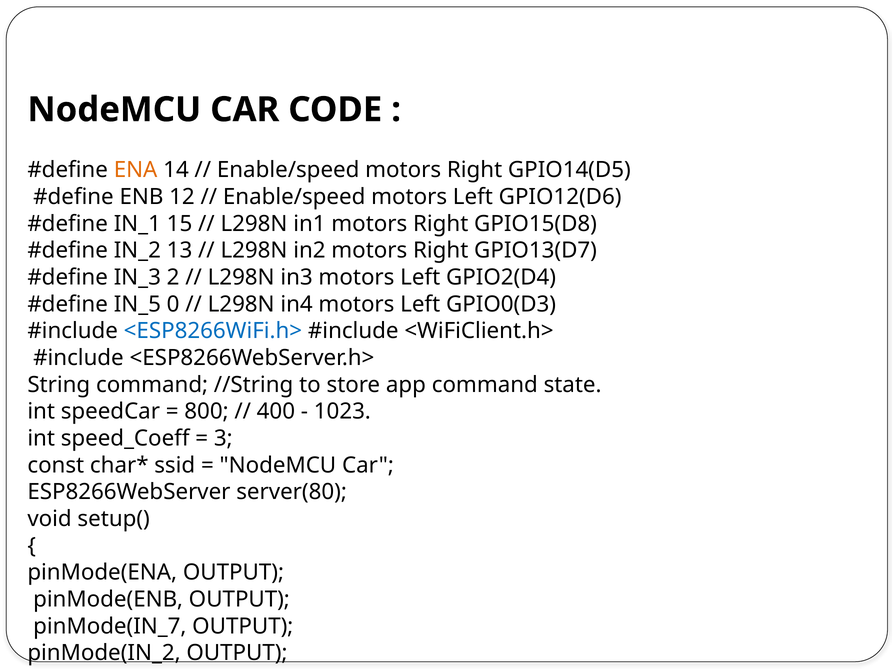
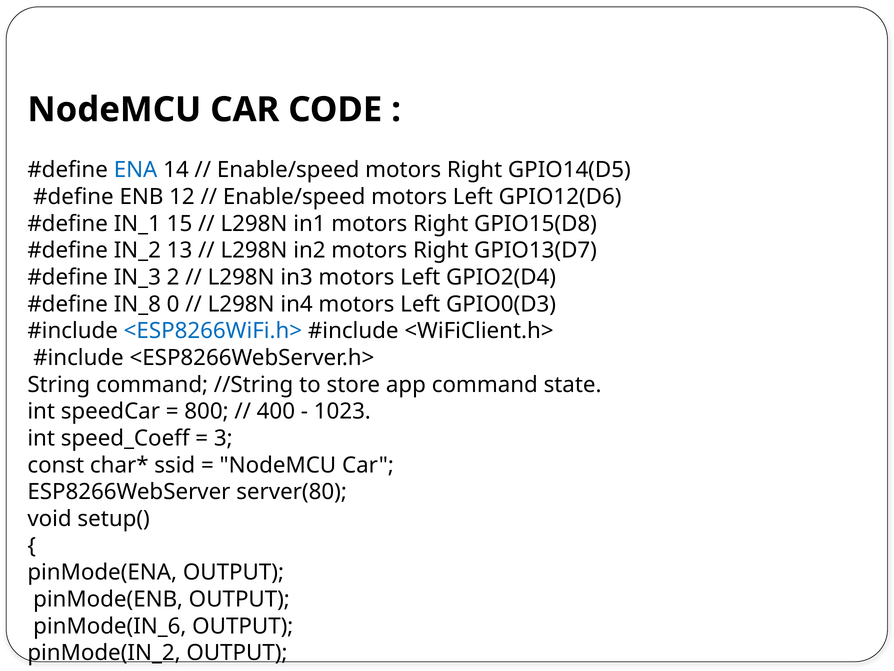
ENA colour: orange -> blue (136, 170)
IN_5: IN_5 -> IN_8 (137, 304)
pinMode(IN_7: pinMode(IN_7 -> pinMode(IN_6 (110, 626)
